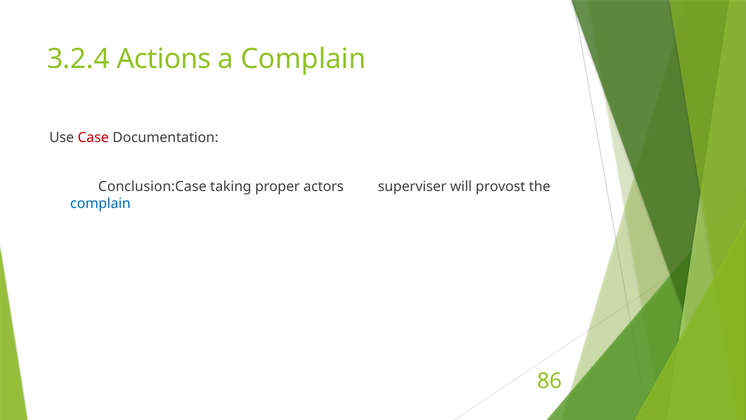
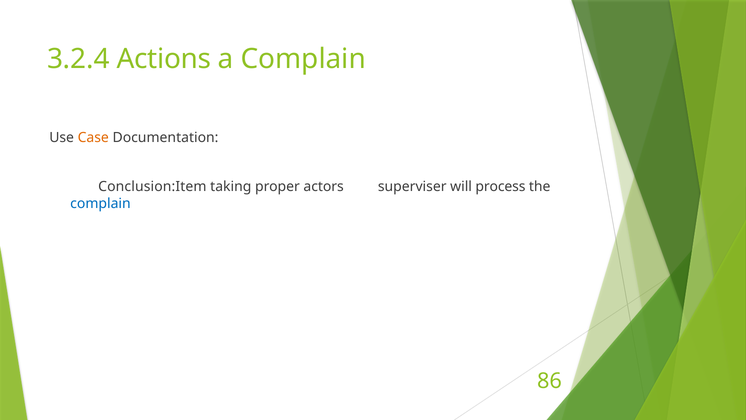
Case colour: red -> orange (93, 137)
Conclusion:Case: Conclusion:Case -> Conclusion:Item (152, 186)
provost: provost -> process (500, 186)
